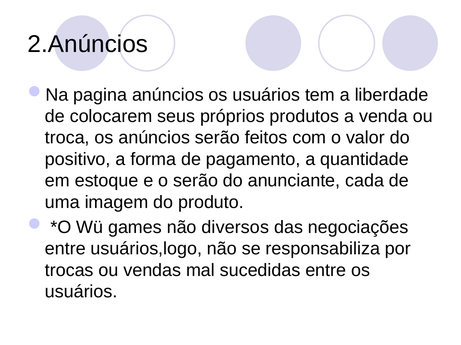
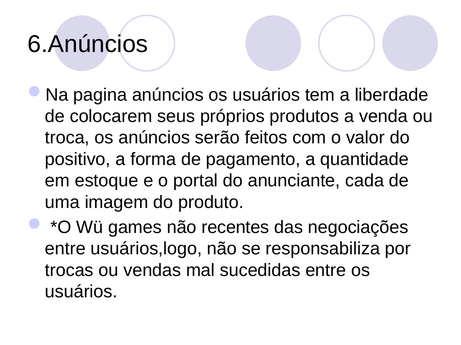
2.Anúncios: 2.Anúncios -> 6.Anúncios (88, 44)
o serão: serão -> portal (196, 181)
diversos: diversos -> recentes (235, 228)
